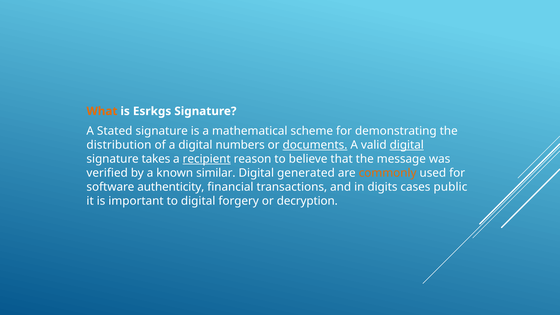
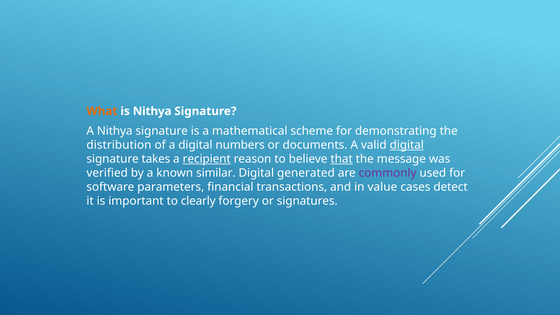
is Esrkgs: Esrkgs -> Nithya (152, 111)
A Stated: Stated -> Nithya (115, 131)
documents underline: present -> none (315, 145)
that underline: none -> present (342, 159)
commonly colour: orange -> purple (388, 173)
authenticity: authenticity -> parameters (171, 187)
digits: digits -> value (382, 187)
public: public -> detect (451, 187)
to digital: digital -> clearly (198, 201)
decryption: decryption -> signatures (307, 201)
